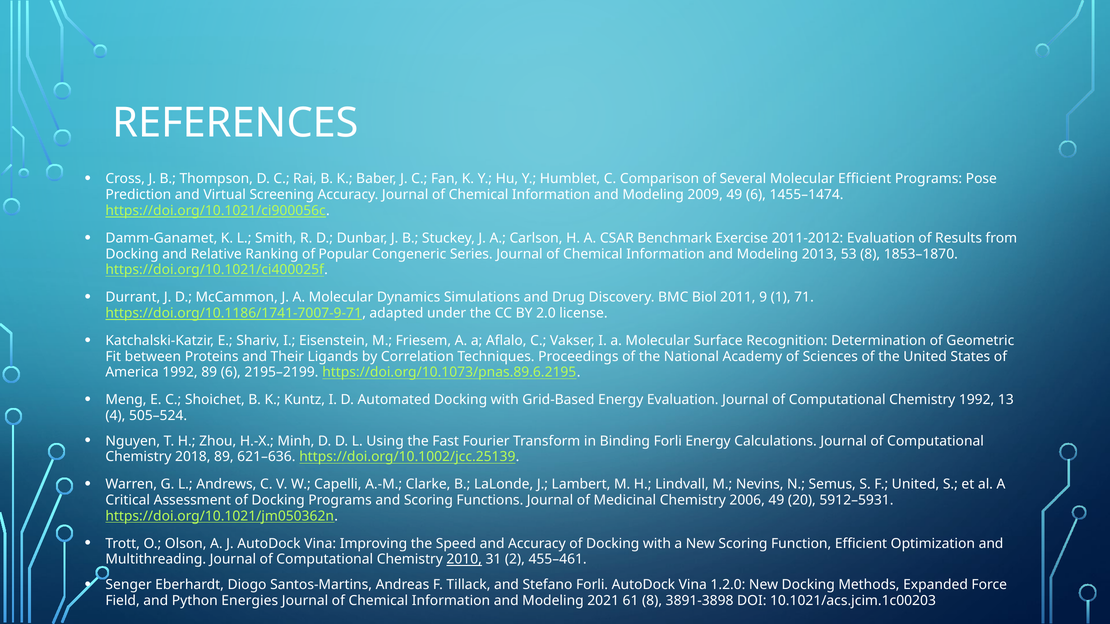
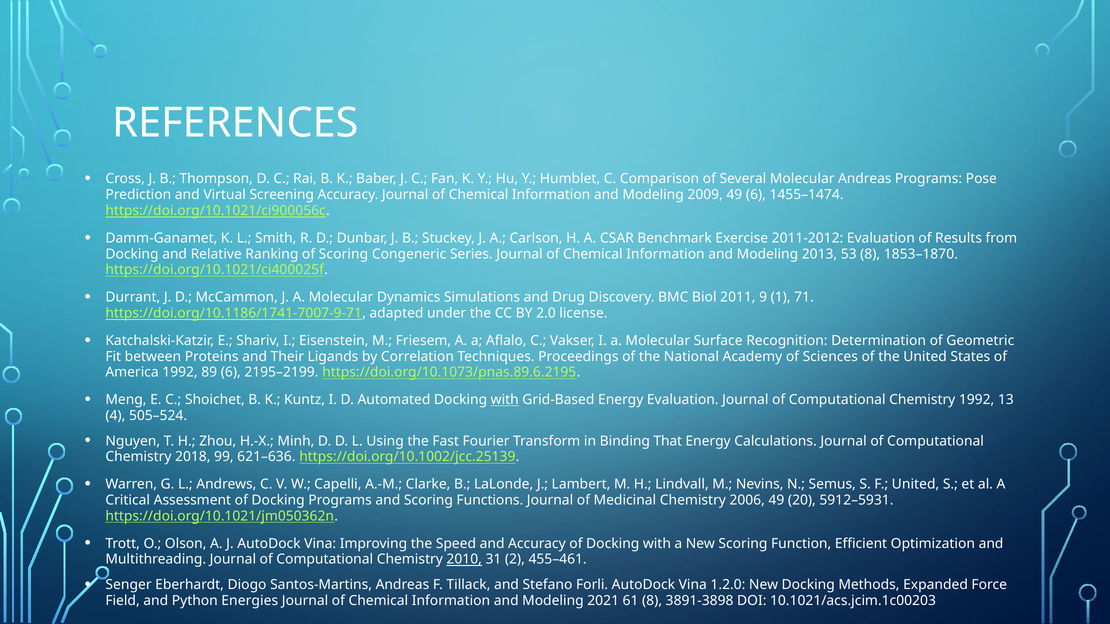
Molecular Efficient: Efficient -> Andreas (865, 179)
of Popular: Popular -> Scoring (343, 254)
with underline: none -> present (505, 400)
Binding Forli: Forli -> That (668, 441)
2018 89: 89 -> 99 (224, 457)
